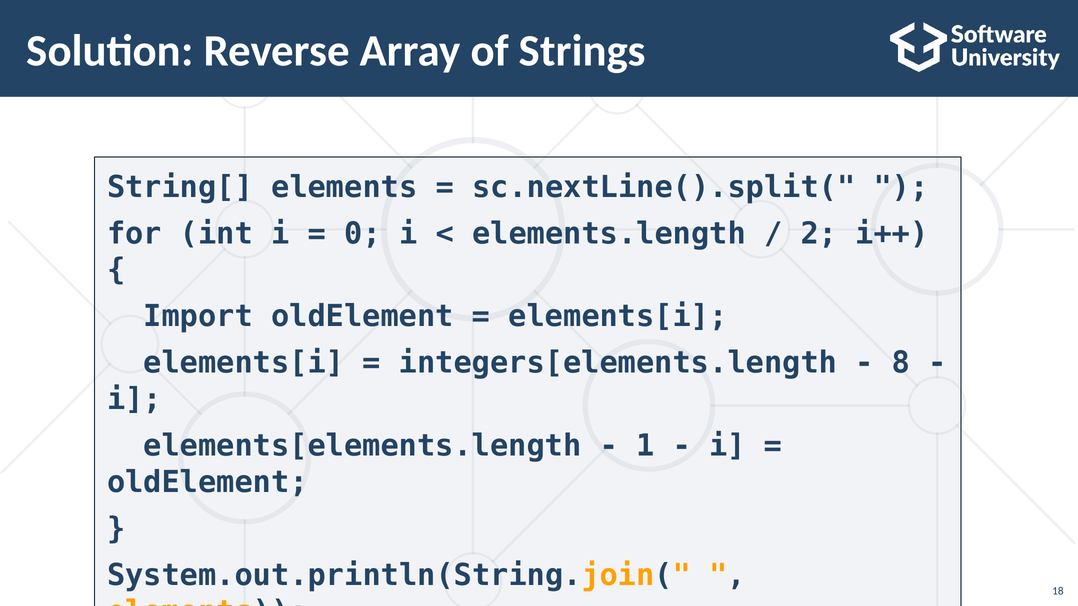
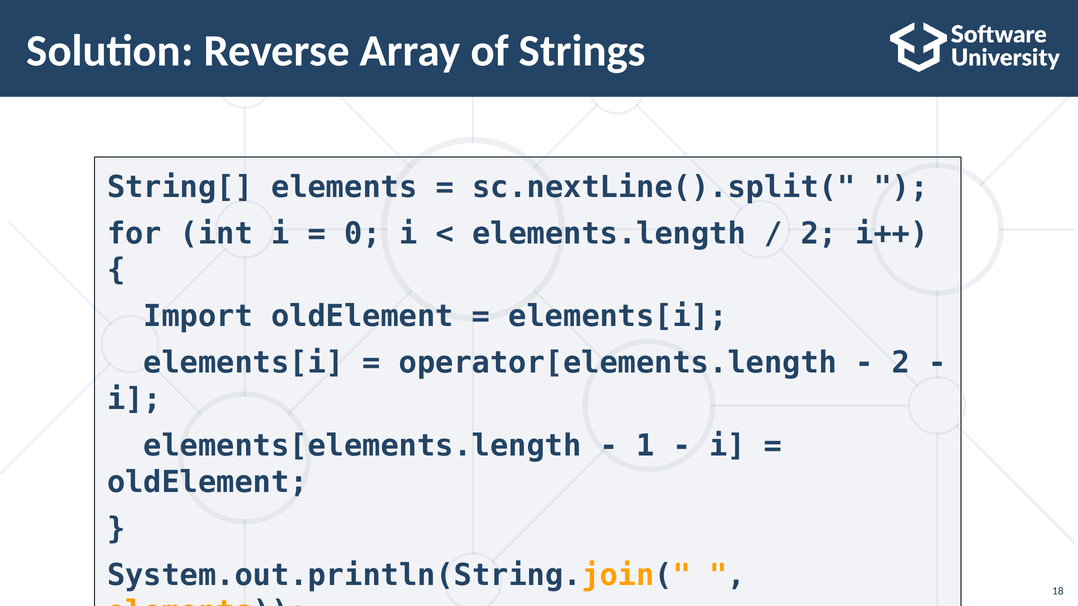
integers[elements.length: integers[elements.length -> operator[elements.length (618, 363)
8: 8 -> 2 (901, 363)
